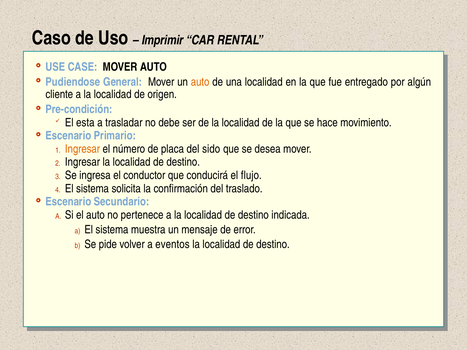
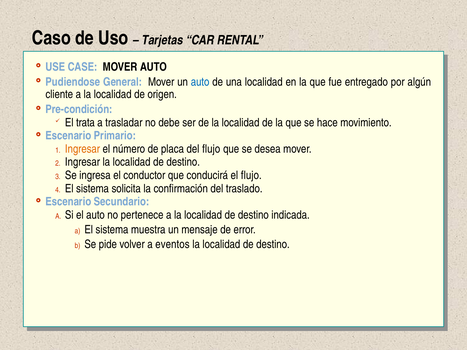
Imprimir: Imprimir -> Tarjetas (162, 40)
auto colour: orange -> blue (200, 82)
esta: esta -> trata (85, 123)
del sido: sido -> flujo (211, 149)
